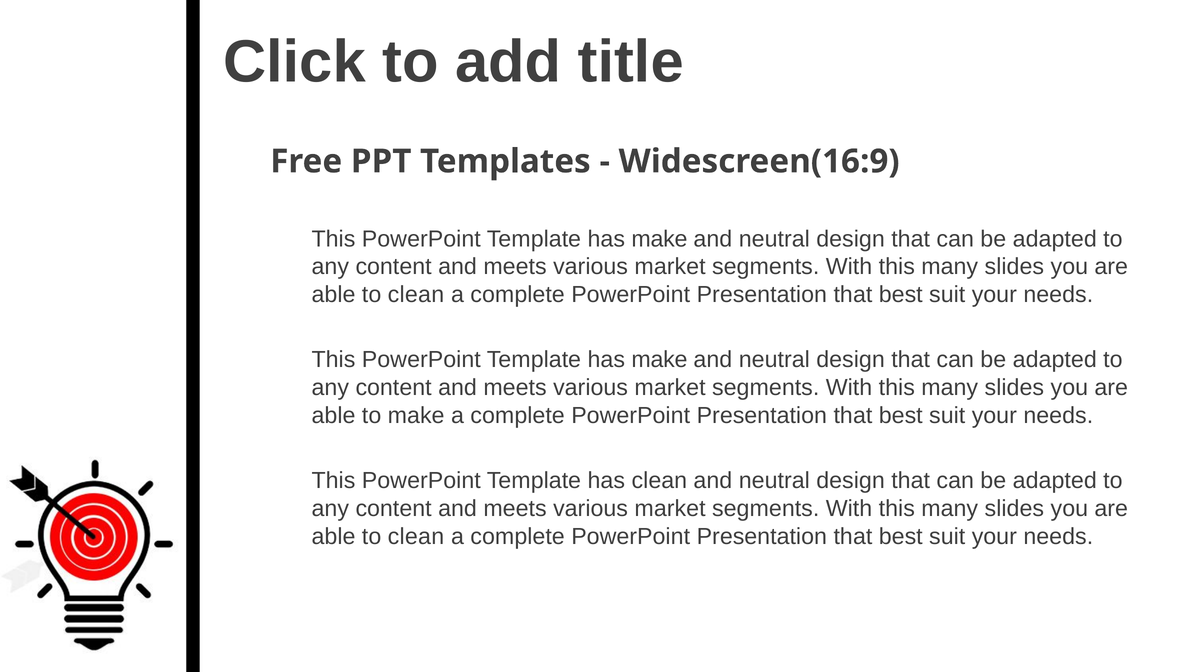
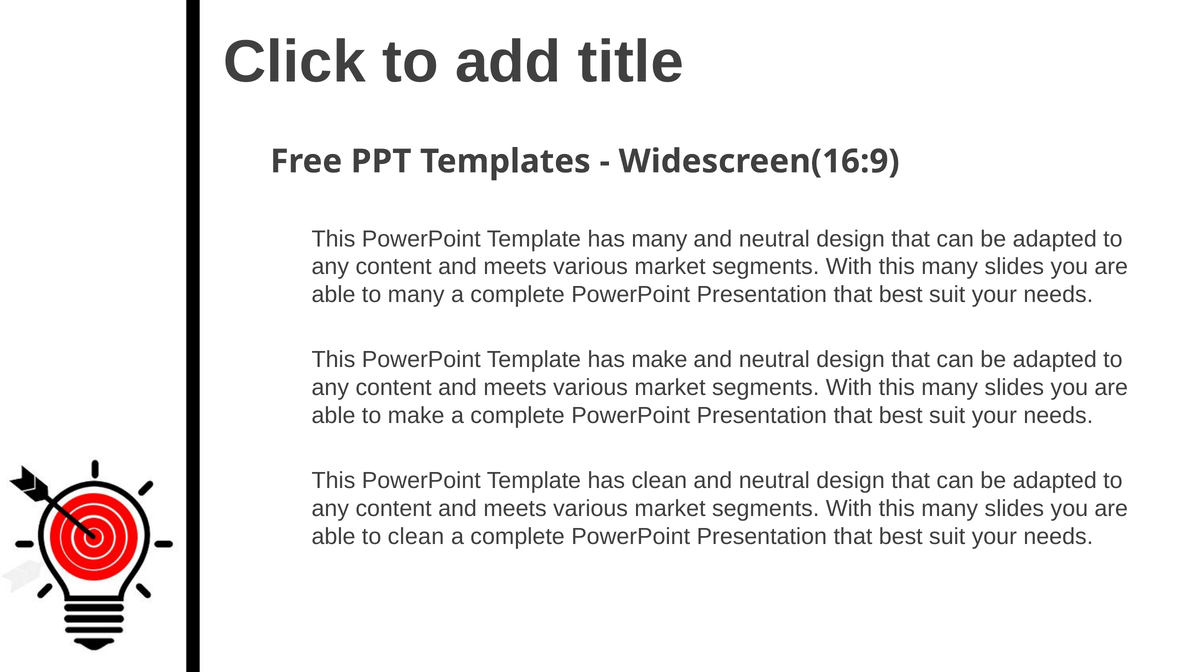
make: make -> many (659, 239)
clean: clean -> many (416, 295)
